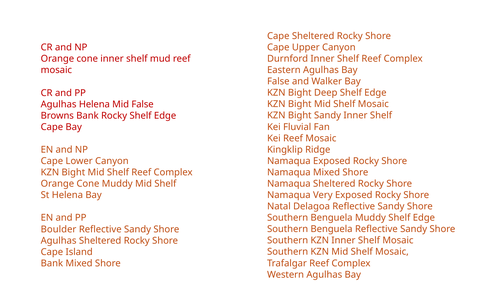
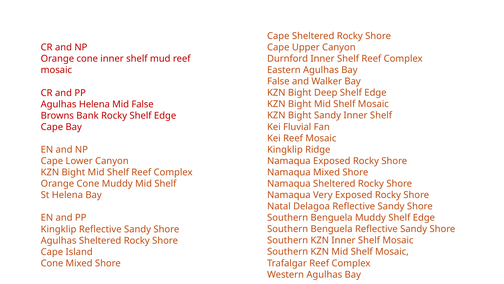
Boulder: Boulder -> Kingklip (59, 229)
Bank: Bank -> Cone (52, 263)
